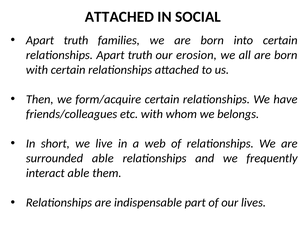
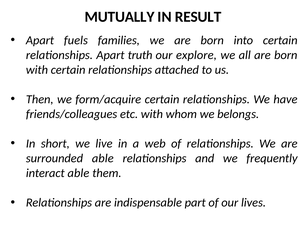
ATTACHED: ATTACHED -> MUTUALLY (120, 17)
SOCIAL: SOCIAL -> RESULT (198, 17)
truth: truth -> fuels (76, 40)
erosion: erosion -> explore (196, 55)
